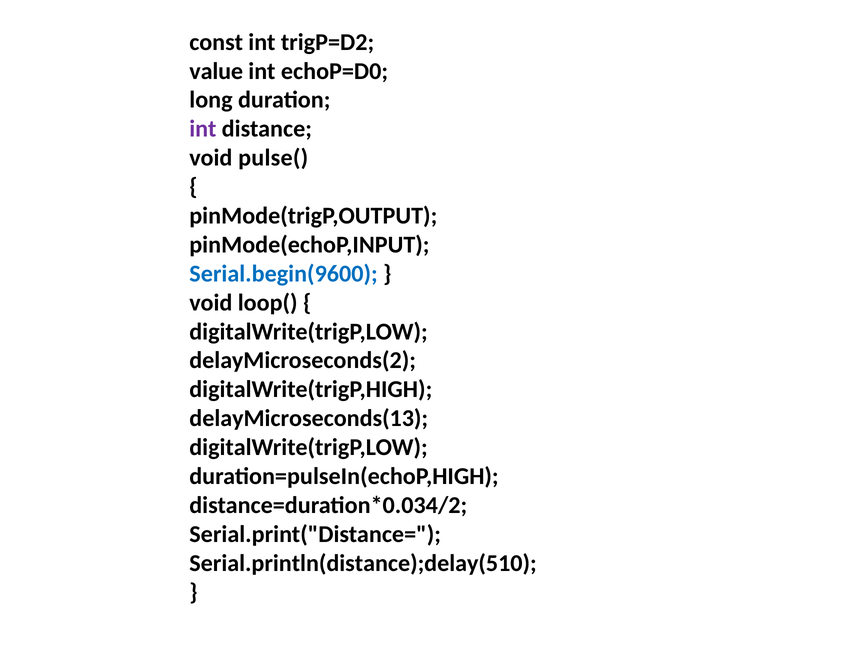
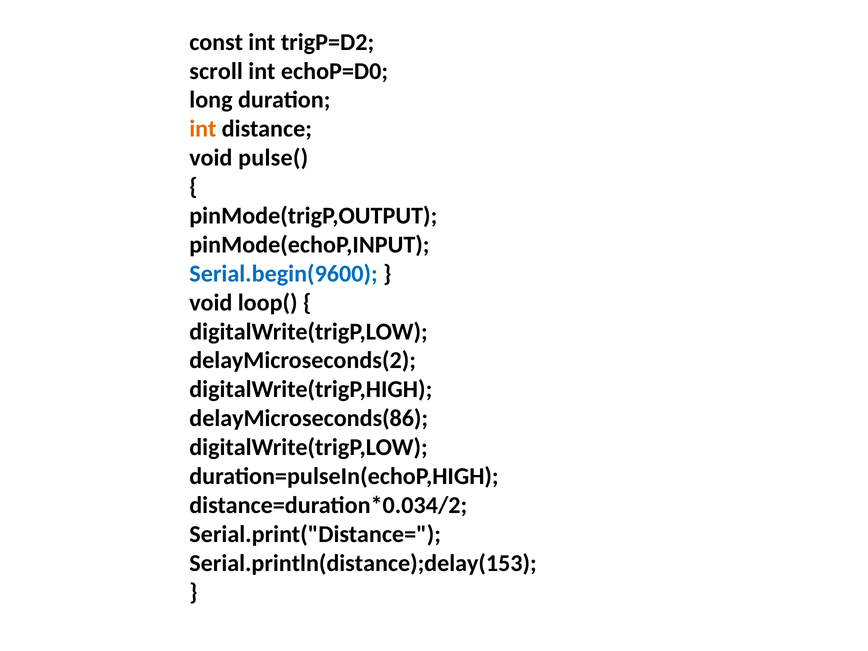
value: value -> scroll (216, 71)
int colour: purple -> orange (203, 129)
delayMicroseconds(13: delayMicroseconds(13 -> delayMicroseconds(86 (309, 418)
Serial.println(distance);delay(510: Serial.println(distance);delay(510 -> Serial.println(distance);delay(153 (363, 563)
